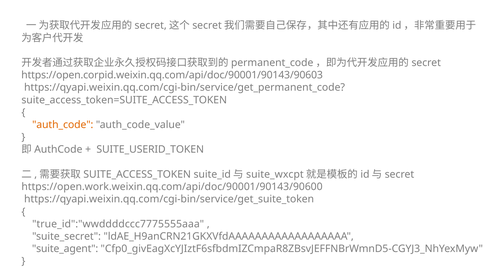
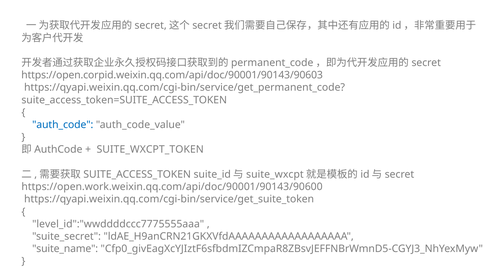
auth_code colour: orange -> blue (63, 125)
SUITE_USERID_TOKEN: SUITE_USERID_TOKEN -> SUITE_WXCPT_TOKEN (150, 150)
true_id":"wwddddccc7775555aaa: true_id":"wwddddccc7775555aaa -> level_id":"wwddddccc7775555aaa (118, 224)
suite_agent: suite_agent -> suite_name (65, 249)
